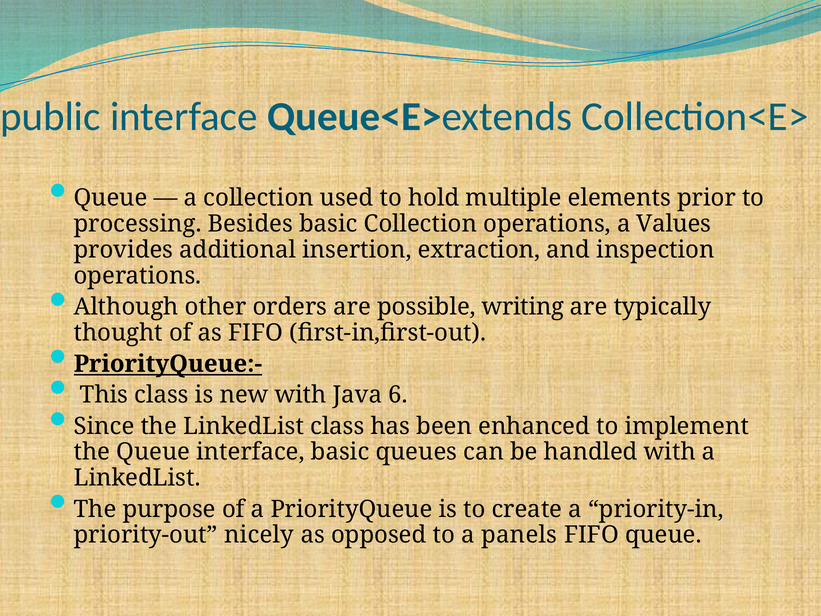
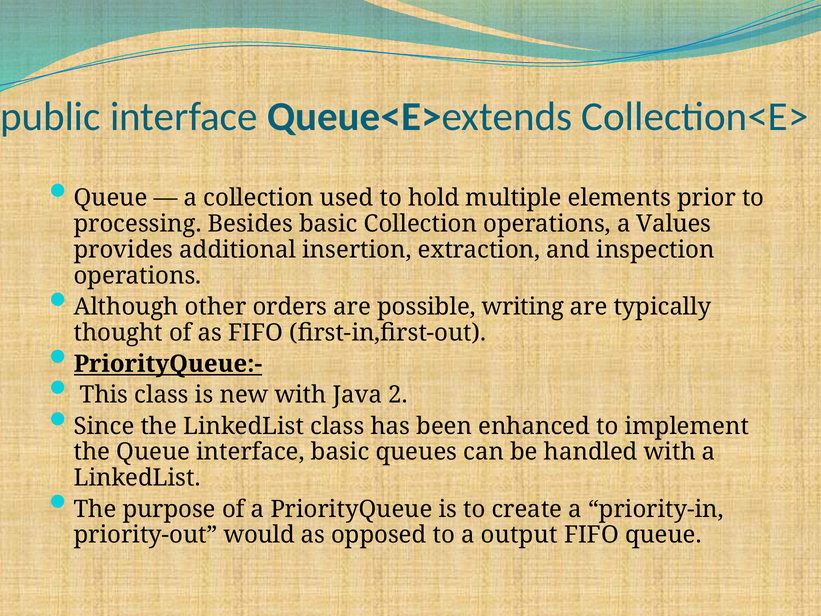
6: 6 -> 2 (398, 395)
nicely: nicely -> would (259, 535)
panels: panels -> output (519, 535)
